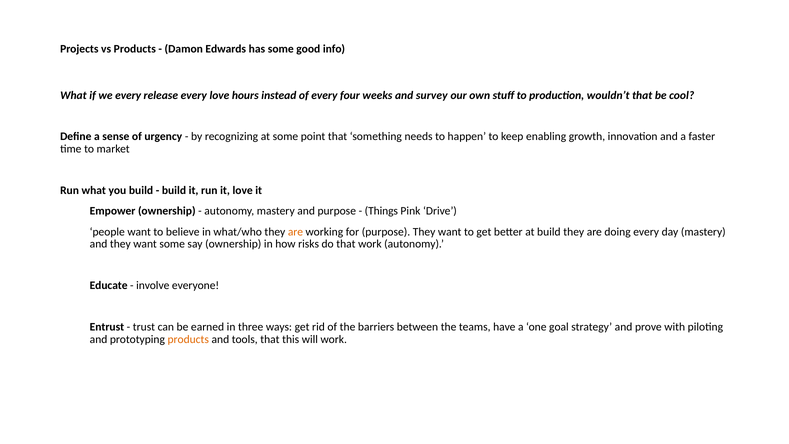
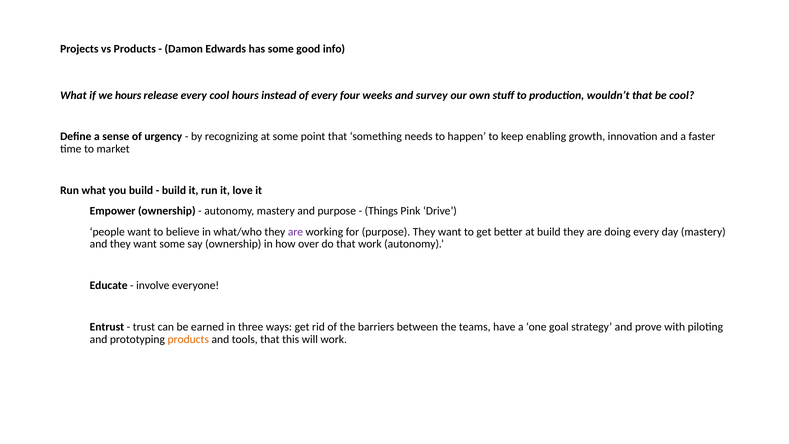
we every: every -> hours (128, 95)
every love: love -> cool (219, 95)
are colour: orange -> purple (295, 232)
risks: risks -> over (309, 244)
